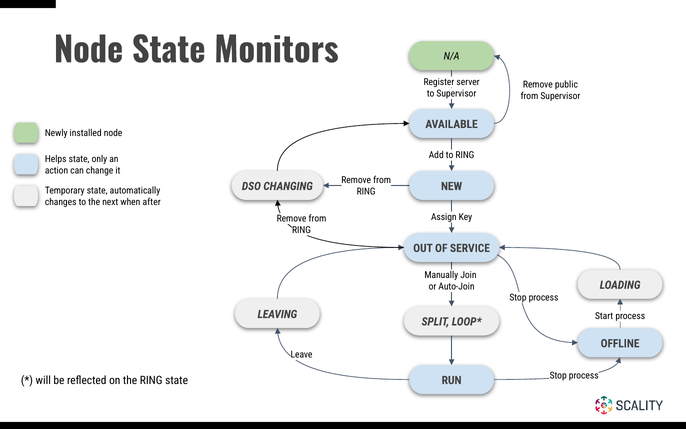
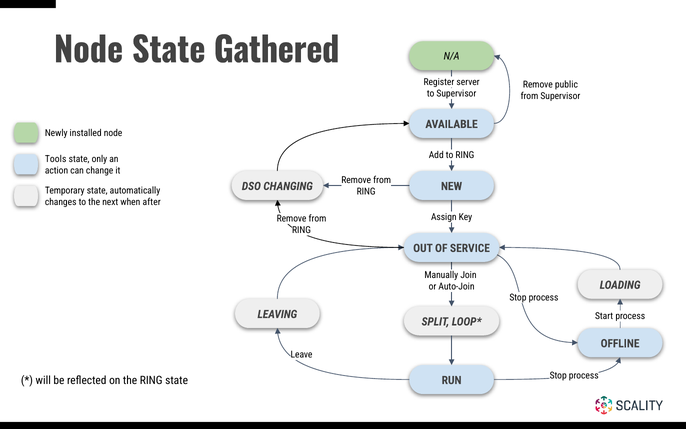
Monitors: Monitors -> Gathered (277, 51)
Helps: Helps -> Tools (56, 159)
